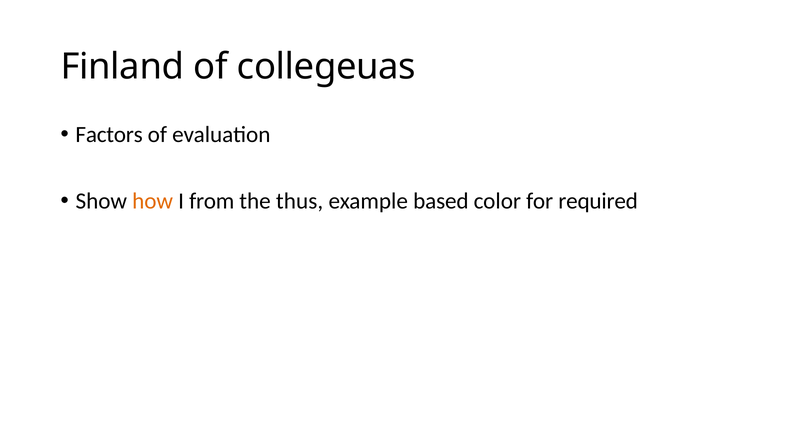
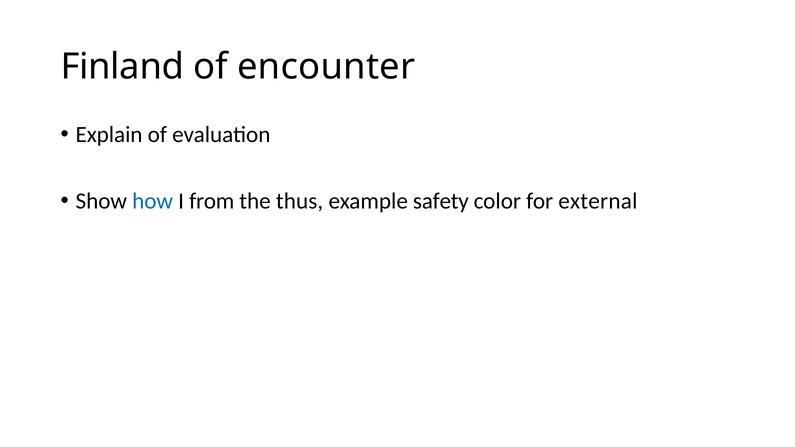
collegeuas: collegeuas -> encounter (326, 67)
Factors: Factors -> Explain (109, 134)
how colour: orange -> blue (153, 201)
based: based -> safety (441, 201)
required: required -> external (598, 201)
